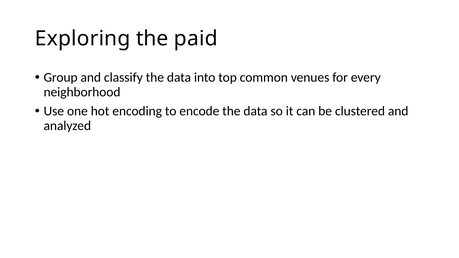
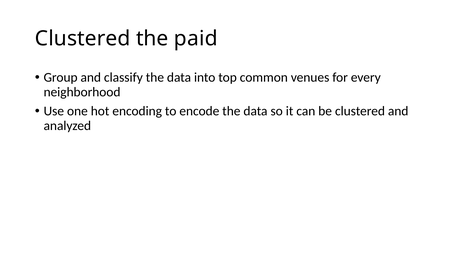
Exploring: Exploring -> Clustered (83, 39)
